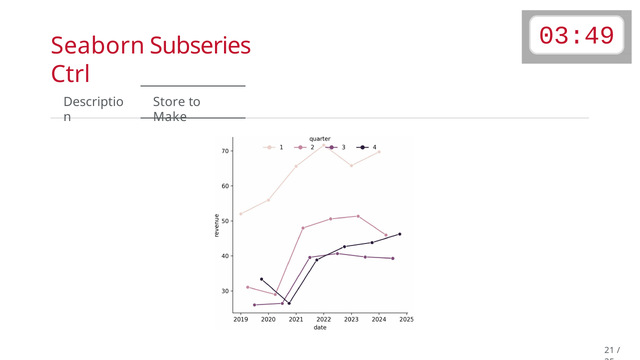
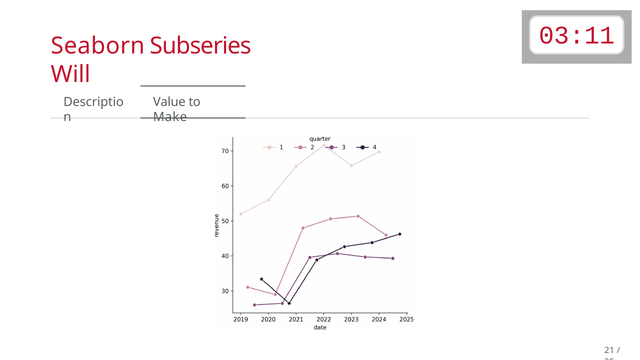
03:49: 03:49 -> 03:11 (577, 36)
Ctrl: Ctrl -> Will (71, 74)
Store: Store -> Value (169, 102)
